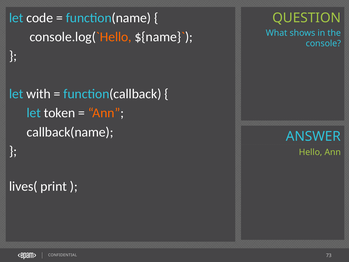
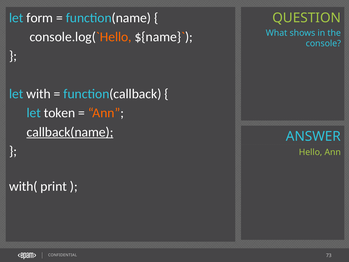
code: code -> form (40, 18)
callback(name underline: none -> present (70, 132)
lives(: lives( -> with( (23, 186)
